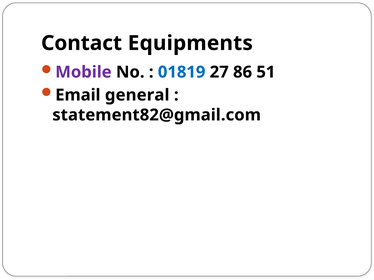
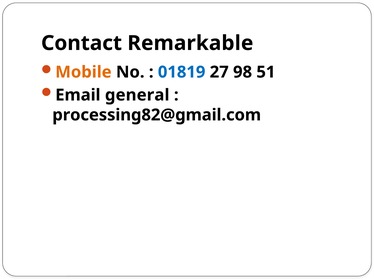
Equipments: Equipments -> Remarkable (190, 43)
Mobile colour: purple -> orange (83, 72)
86: 86 -> 98 (243, 72)
statement82@gmail.com: statement82@gmail.com -> processing82@gmail.com (157, 115)
